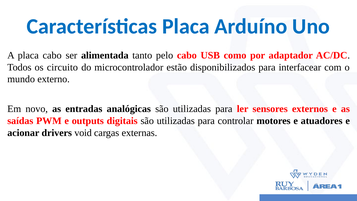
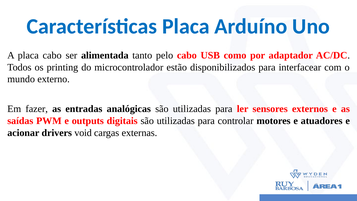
circuito: circuito -> printing (62, 67)
novo: novo -> fazer (37, 109)
